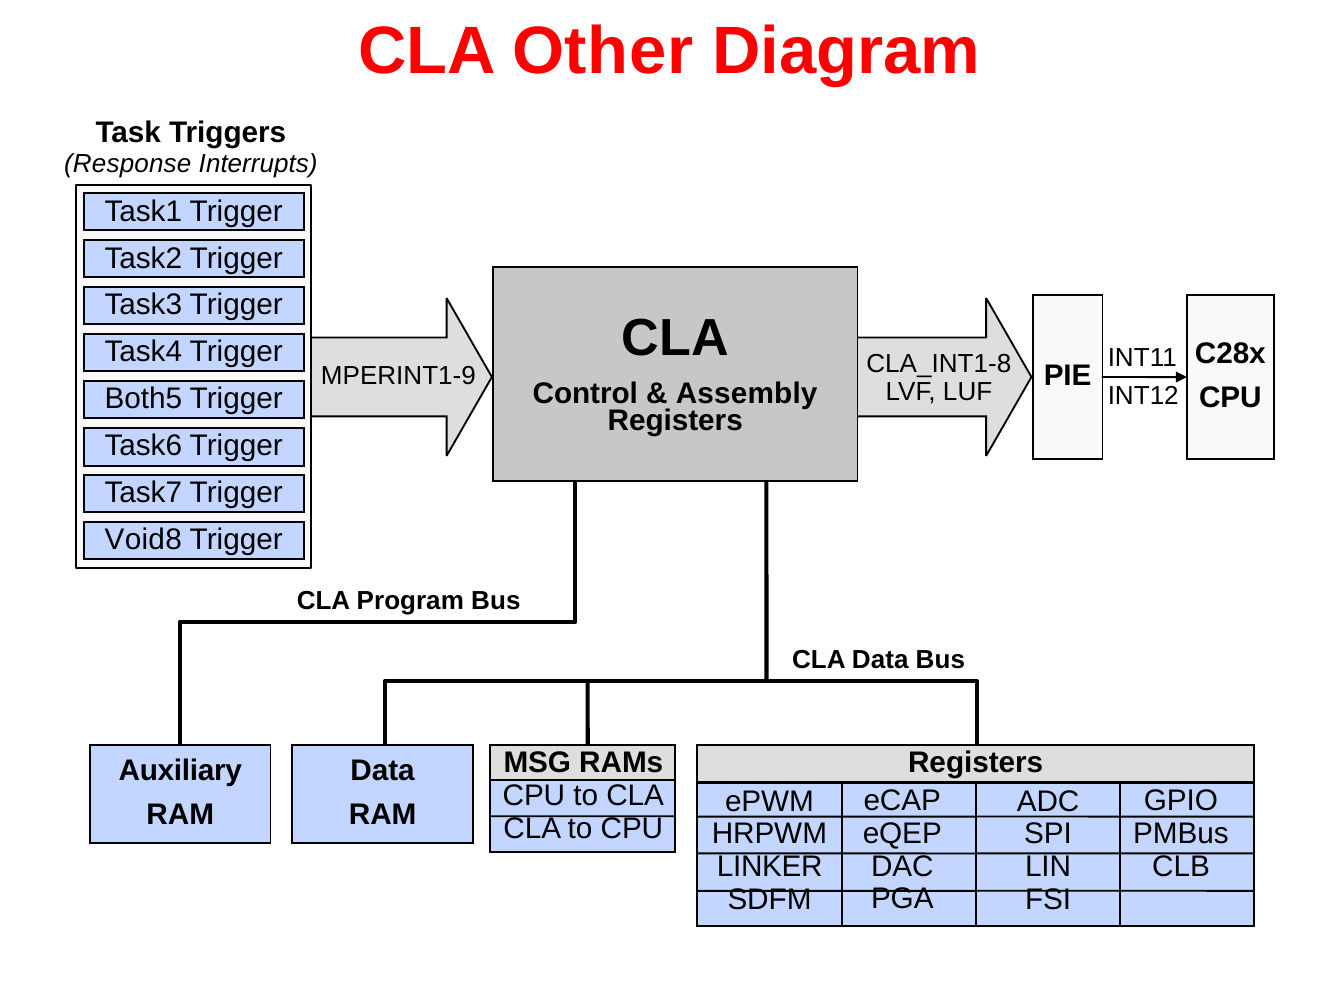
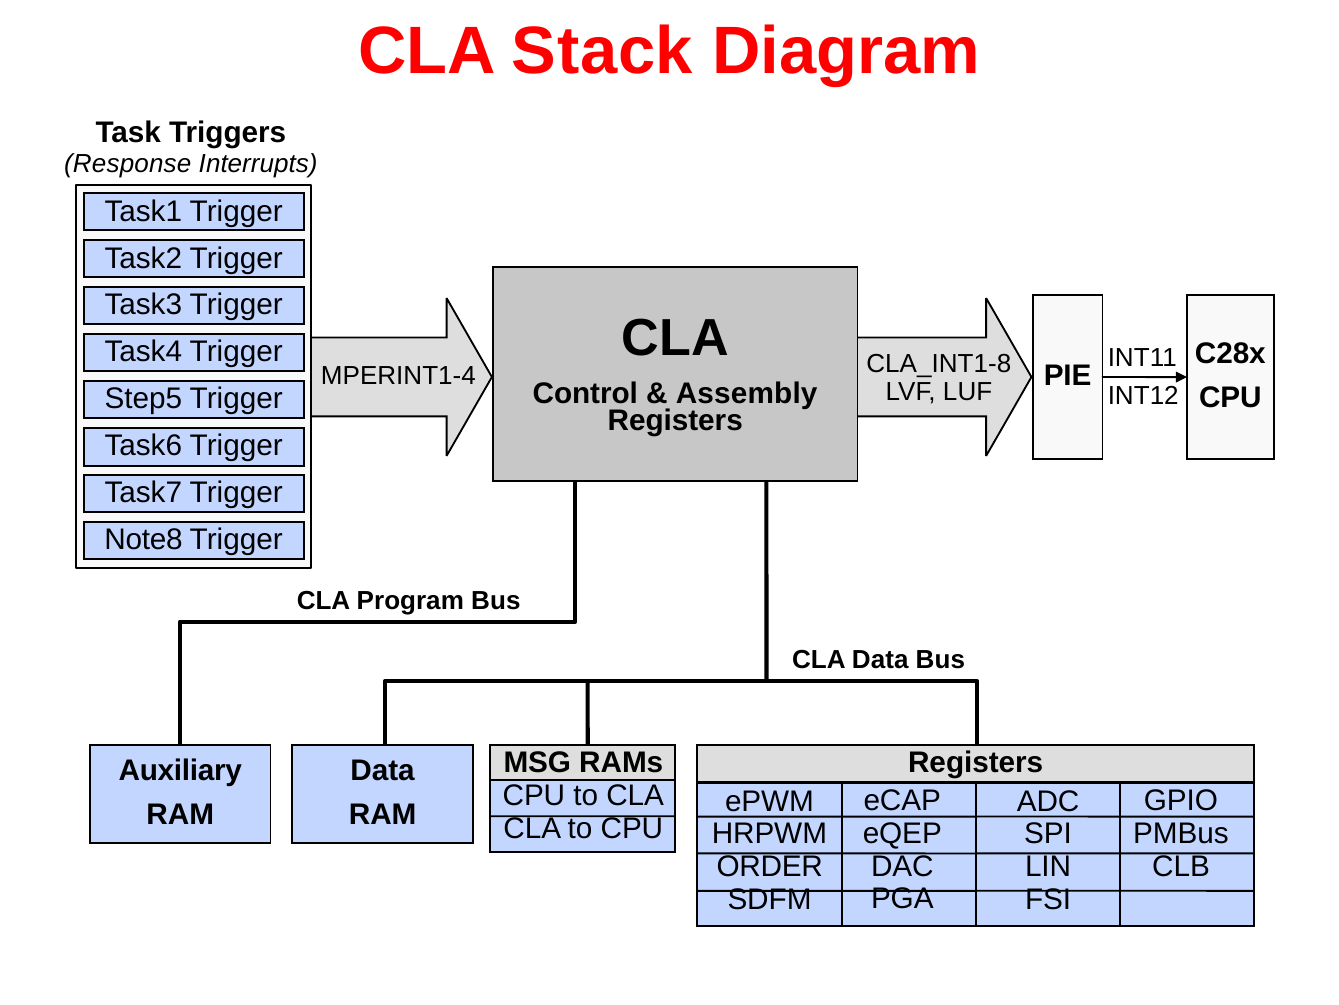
Other: Other -> Stack (603, 52)
MPERINT1-9: MPERINT1-9 -> MPERINT1-4 (398, 375)
Both5: Both5 -> Step5 (143, 399)
Void8: Void8 -> Note8 (144, 539)
LINKER: LINKER -> ORDER (770, 866)
